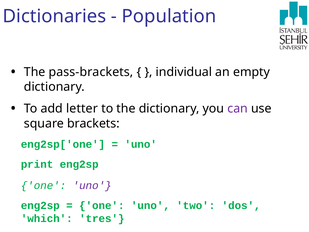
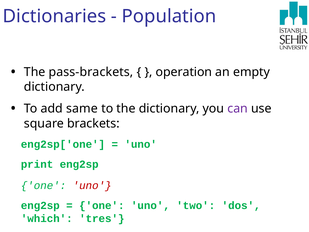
individual: individual -> operation (184, 72)
letter: letter -> same (82, 108)
uno colour: purple -> red (92, 185)
